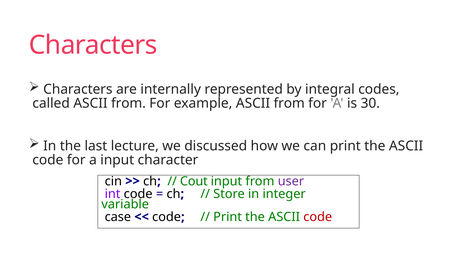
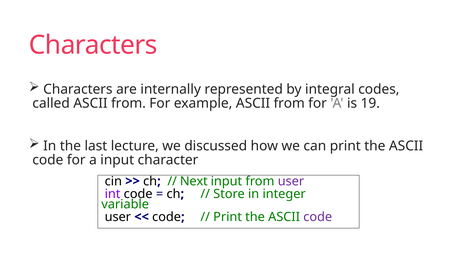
30: 30 -> 19 (370, 103)
Cout: Cout -> Next (194, 181)
case: case -> user (118, 217)
code colour: red -> purple (318, 217)
